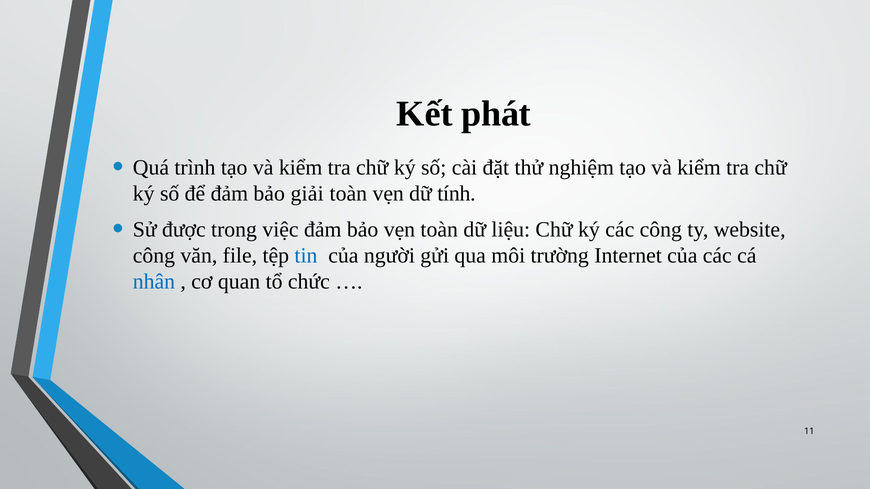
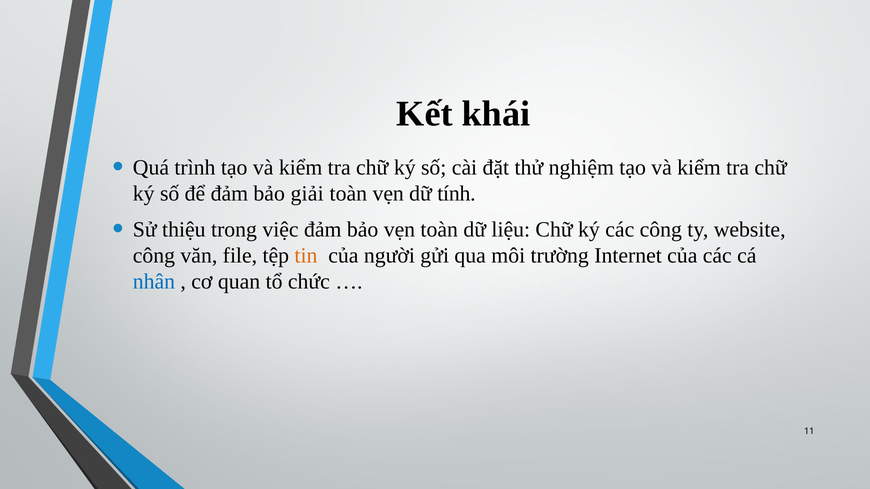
phát: phát -> khái (496, 114)
được: được -> thiệu (184, 230)
tin colour: blue -> orange (306, 256)
